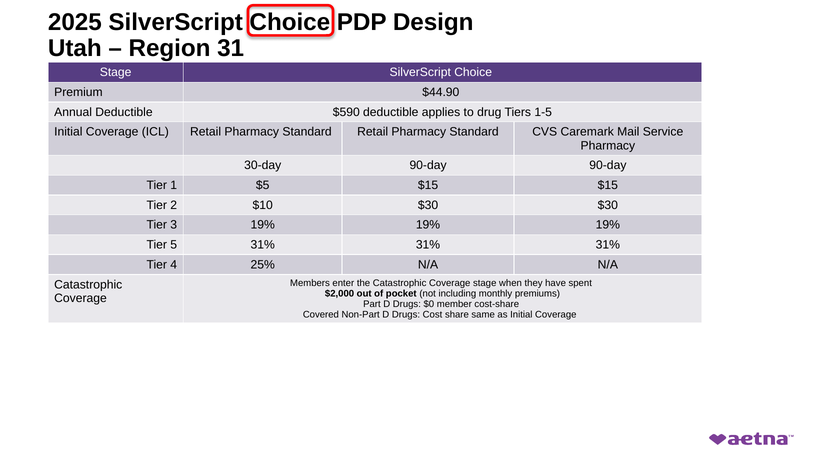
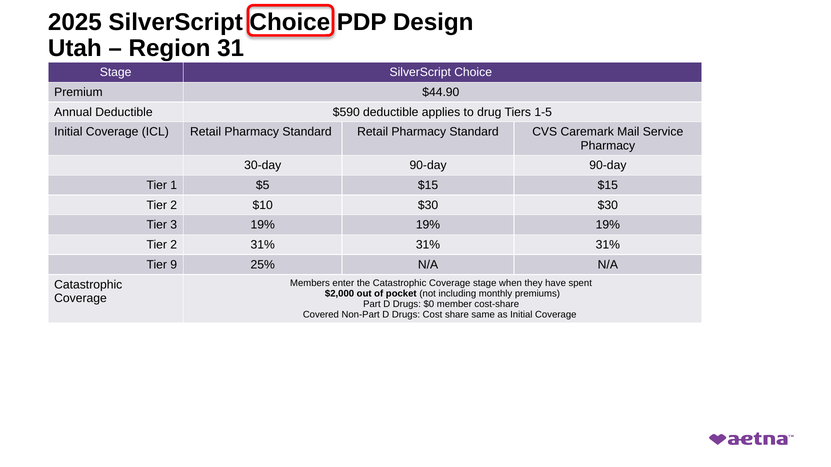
5: 5 -> 2 (174, 245)
4: 4 -> 9 (174, 265)
